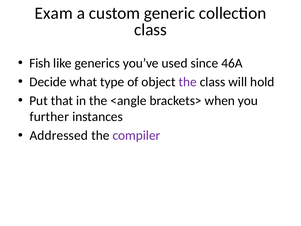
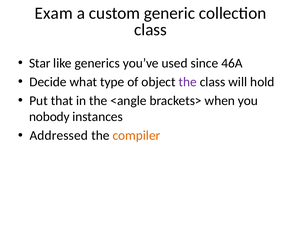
Fish: Fish -> Star (40, 63)
further: further -> nobody (49, 117)
compiler colour: purple -> orange (136, 135)
